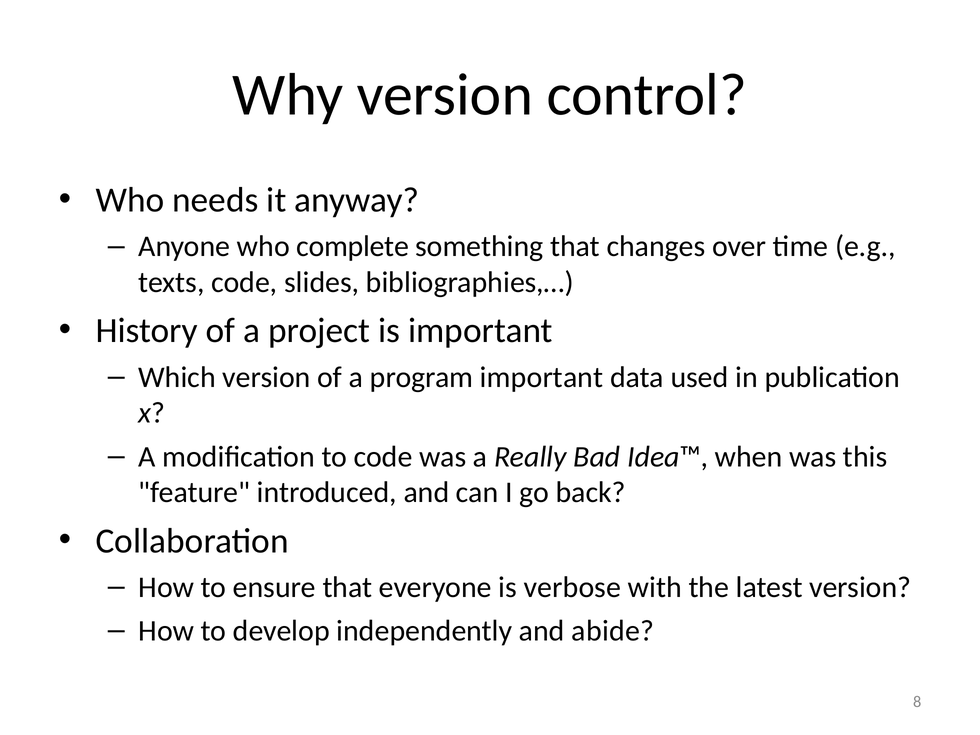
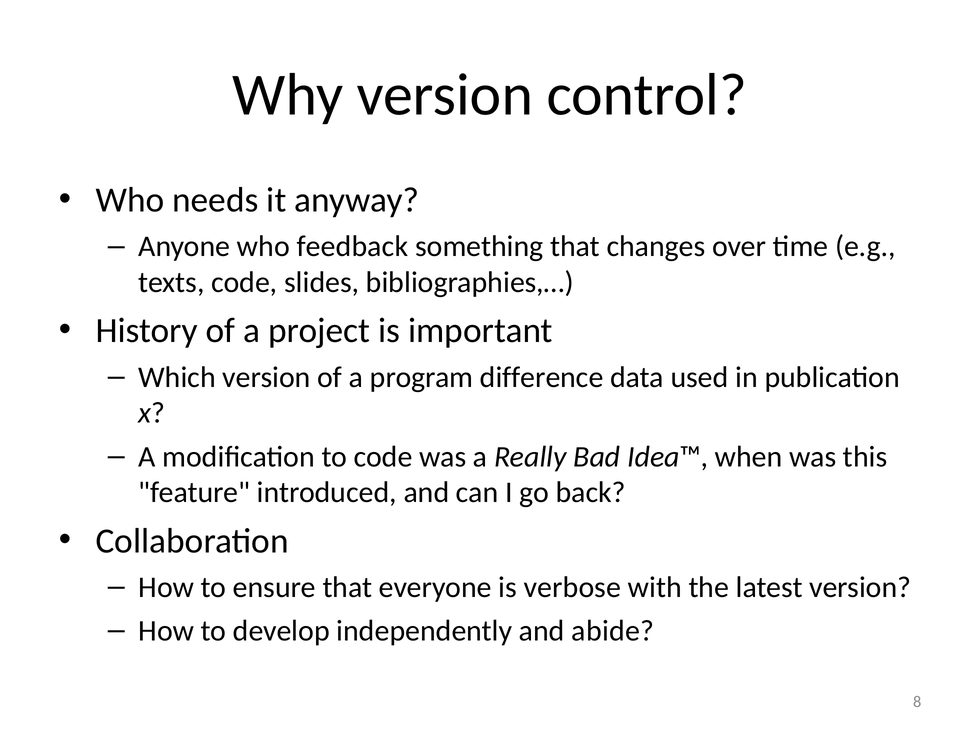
complete: complete -> feedback (352, 247)
program important: important -> difference (542, 377)
